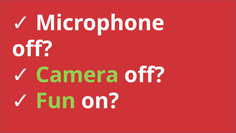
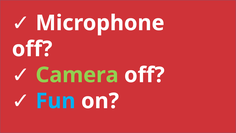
Fun colour: light green -> light blue (56, 101)
